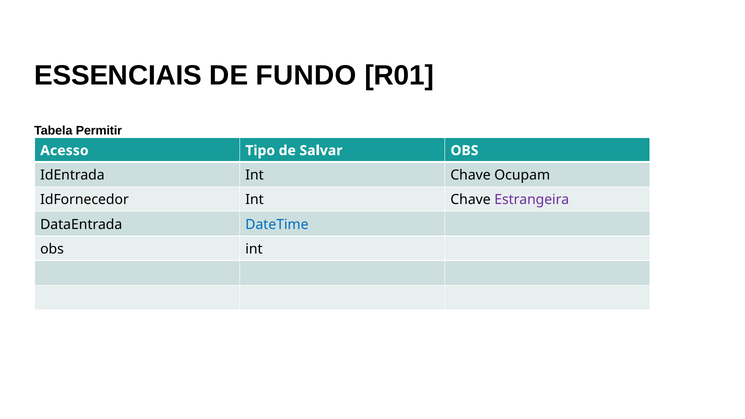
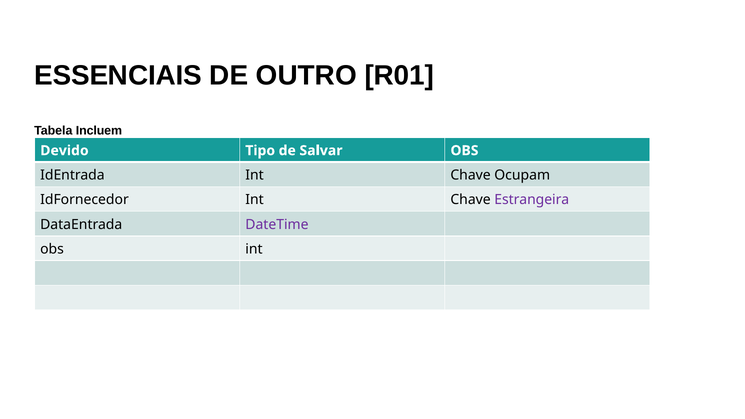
FUNDO: FUNDO -> OUTRO (306, 76)
Permitir: Permitir -> Incluem (99, 131)
Acesso: Acesso -> Devido (64, 151)
DateTime colour: blue -> purple (277, 224)
